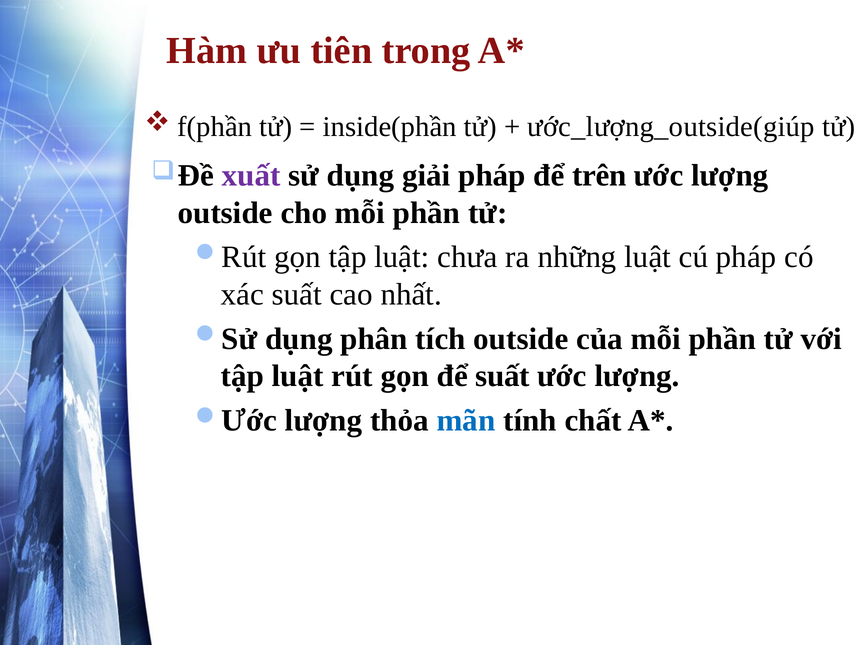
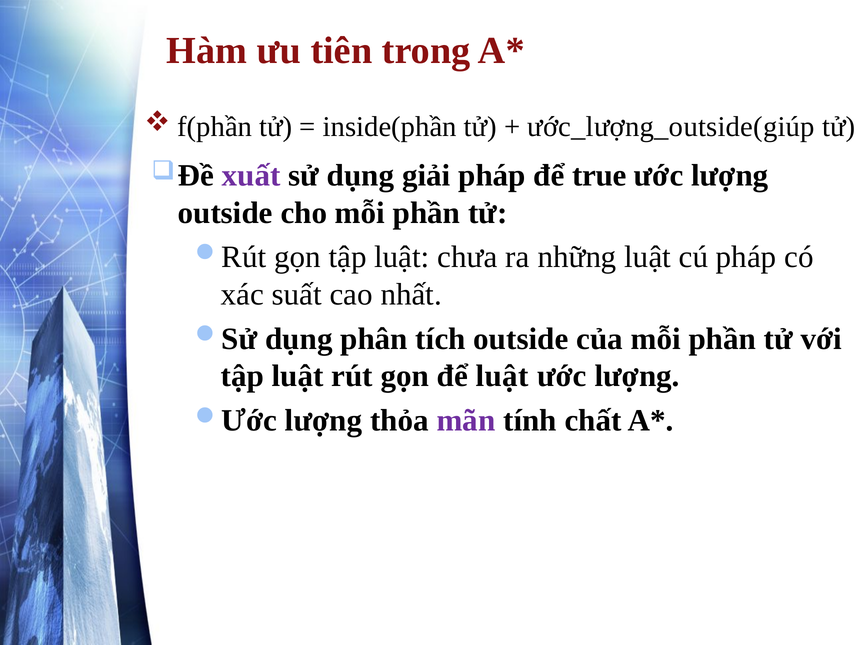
trên: trên -> true (599, 176)
để suất: suất -> luật (502, 377)
mãn colour: blue -> purple (466, 421)
